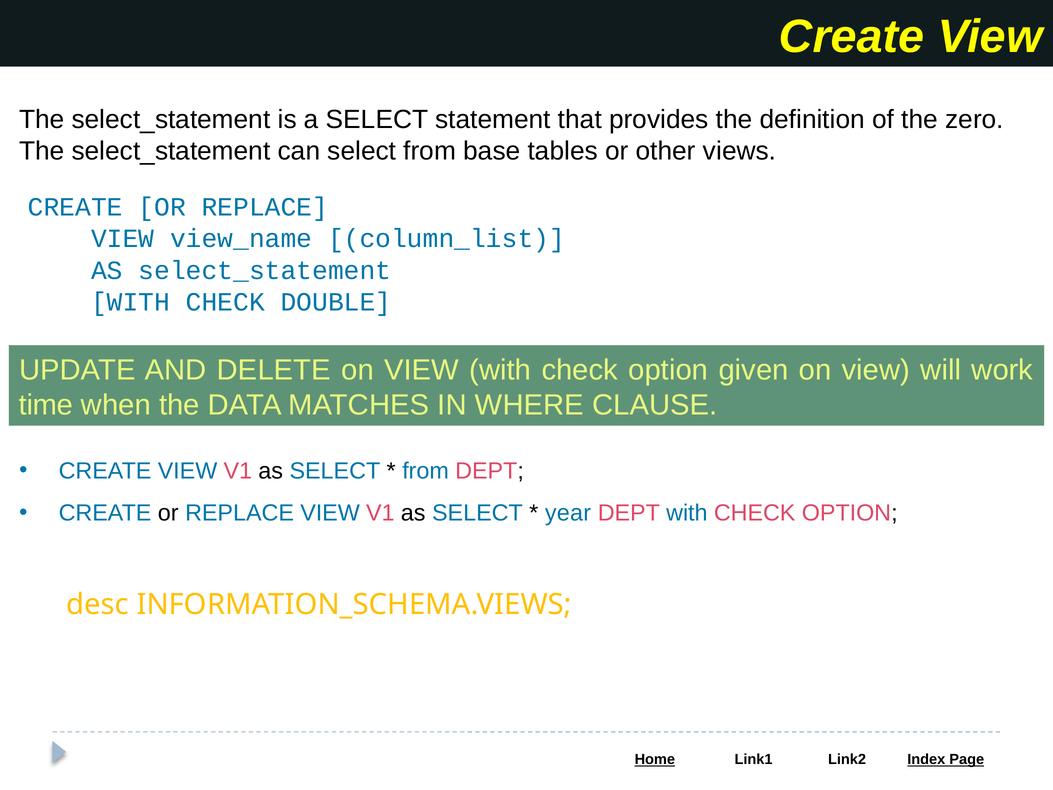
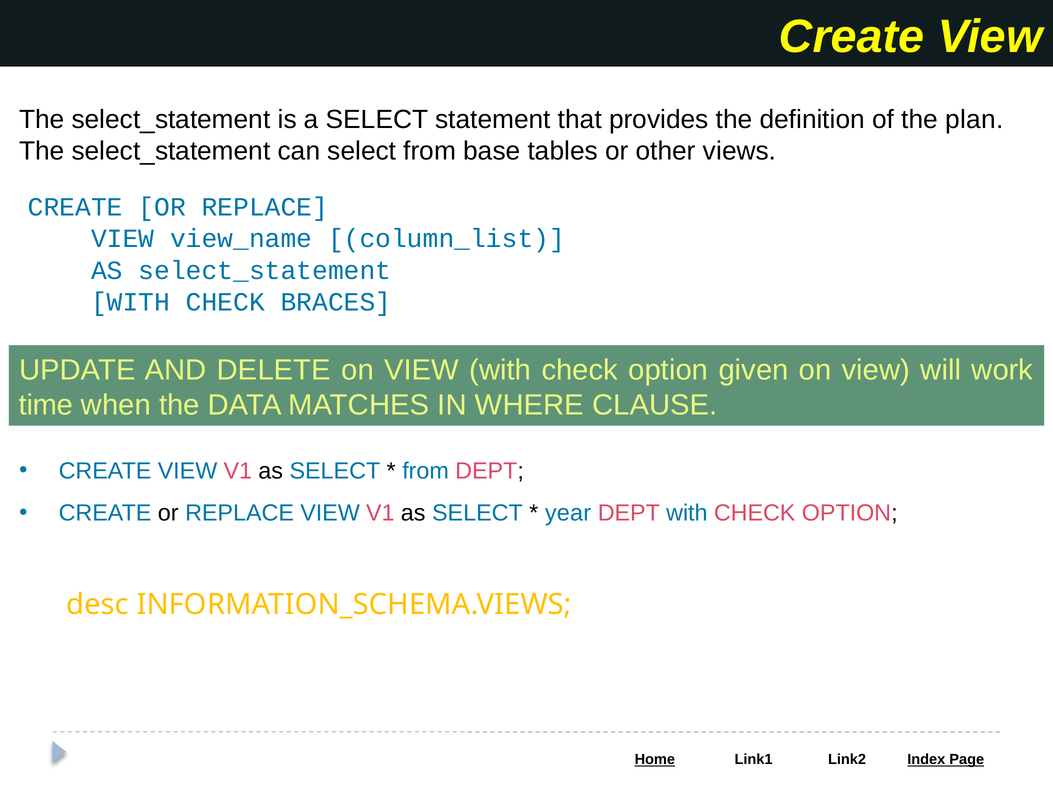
zero: zero -> plan (974, 119)
DOUBLE: DOUBLE -> BRACES (336, 302)
